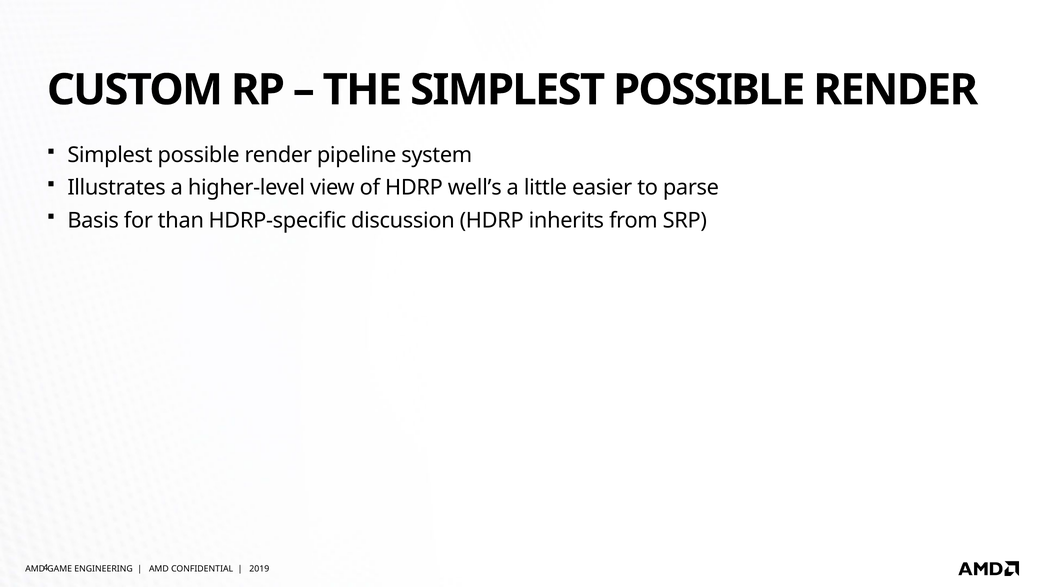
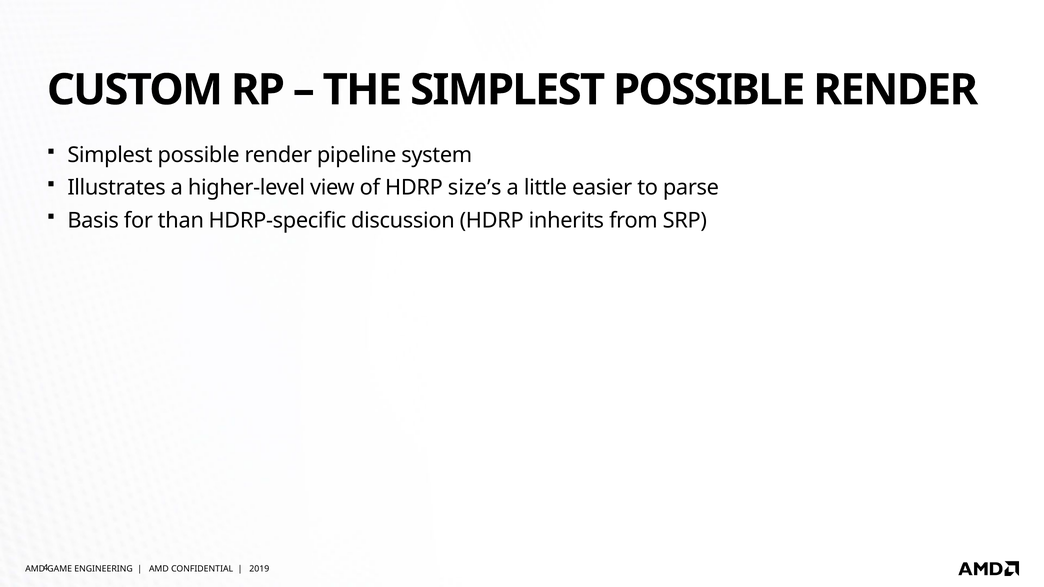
well’s: well’s -> size’s (475, 188)
